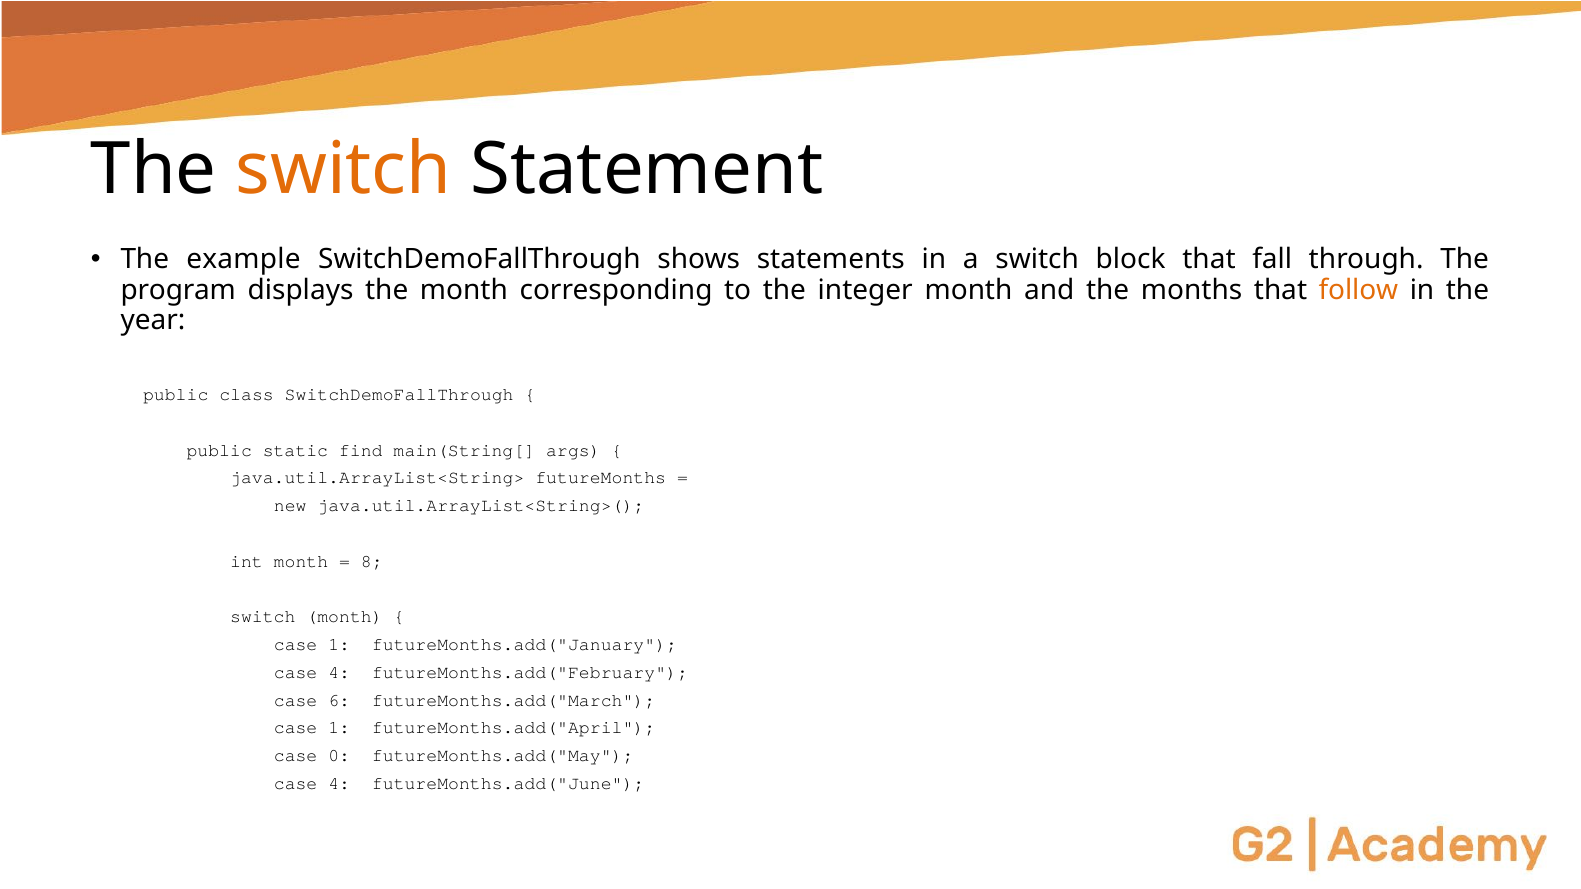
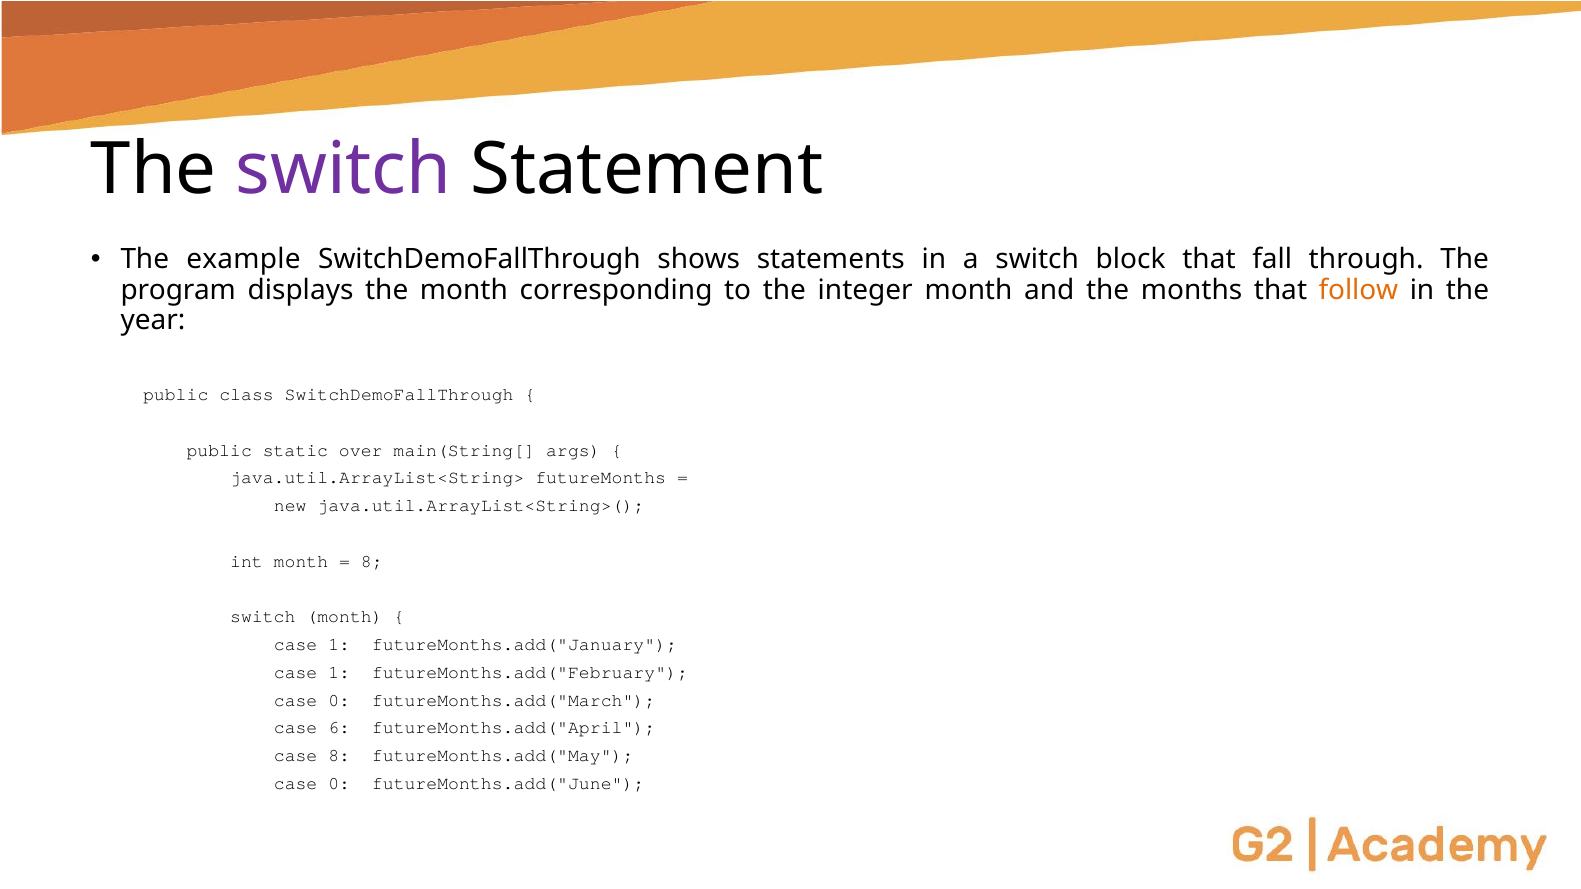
switch colour: orange -> purple (344, 169)
find: find -> over (361, 450)
4: 4 -> 1 (339, 673)
6: 6 -> 0 (339, 700)
1: 1 -> 6 (339, 728)
case 0: 0 -> 8 (339, 756)
4: 4 -> 0 (339, 784)
